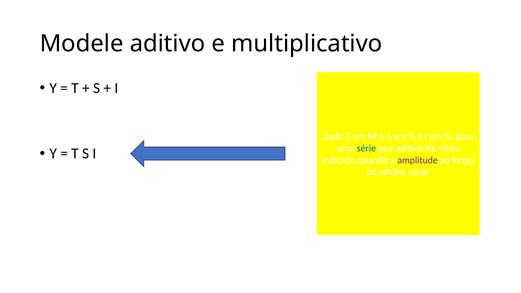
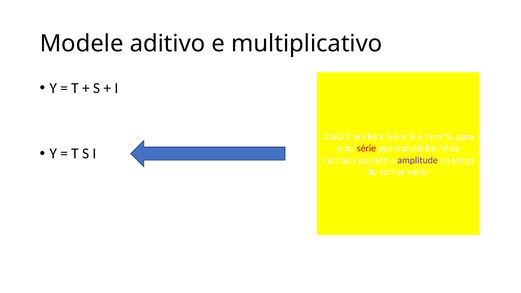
série colour: blue -> red (366, 148)
que aditivo: aditivo -> móveis (409, 148)
do aditivo: aditivo -> variiar (392, 172)
